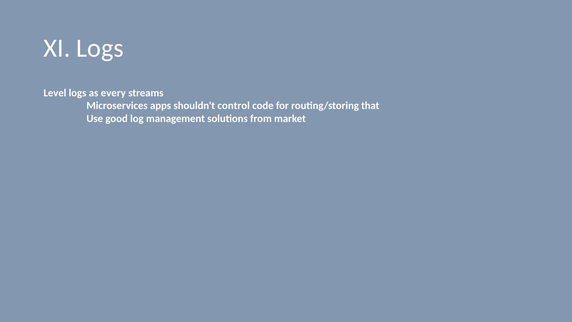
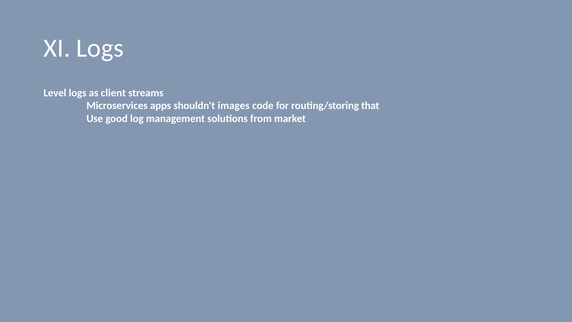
every: every -> client (113, 93)
control: control -> images (234, 106)
